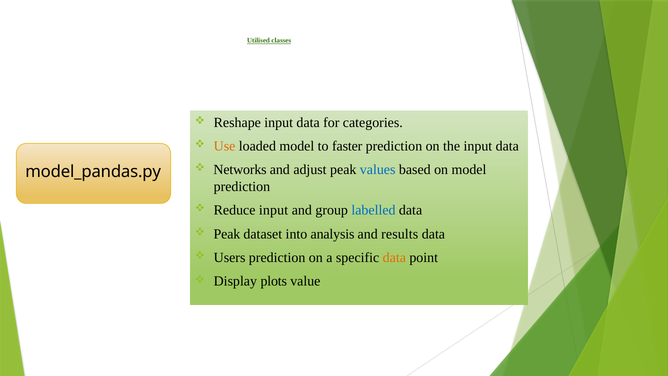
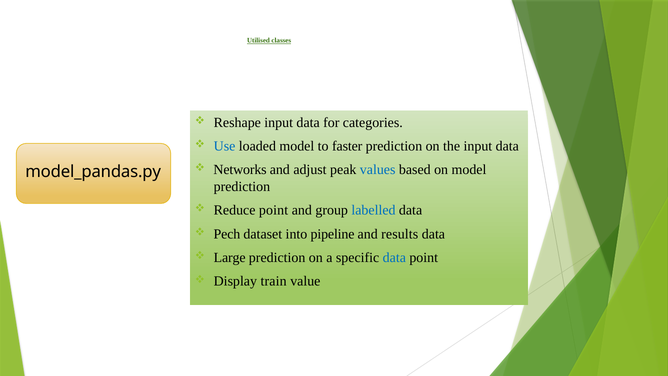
Use colour: orange -> blue (225, 146)
Reduce input: input -> point (274, 210)
Peak: Peak -> Pech (227, 234)
analysis: analysis -> pipeline (333, 234)
Users: Users -> Large (230, 258)
data colour: orange -> blue (394, 258)
plots: plots -> train (274, 281)
